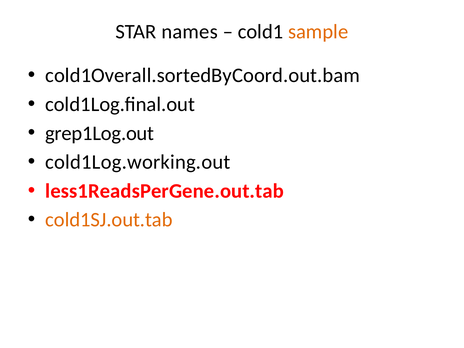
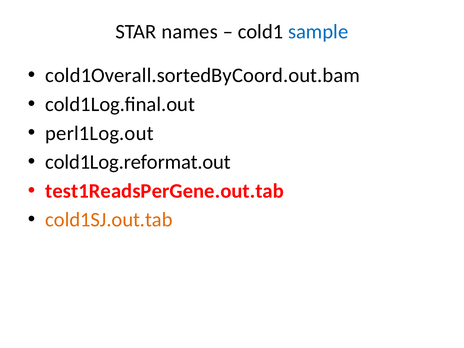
sample colour: orange -> blue (318, 32)
grep1Log.out: grep1Log.out -> perl1Log.out (99, 133)
cold1Log.working.out: cold1Log.working.out -> cold1Log.reformat.out (138, 162)
less1ReadsPerGene.out.tab: less1ReadsPerGene.out.tab -> test1ReadsPerGene.out.tab (165, 191)
